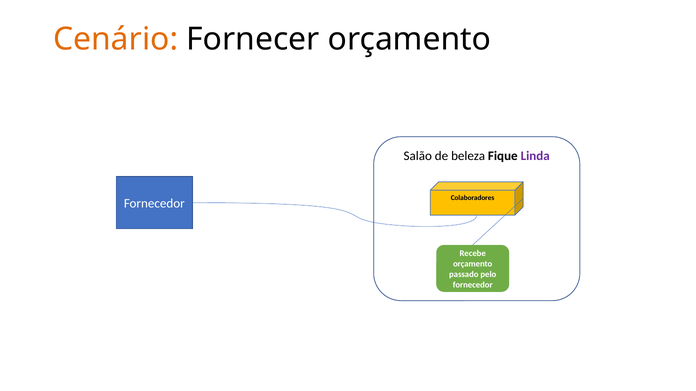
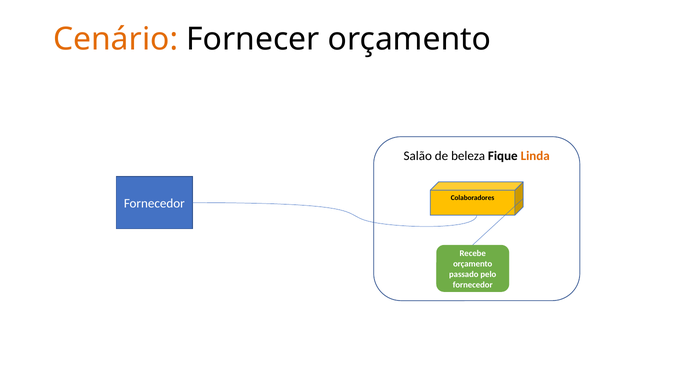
Linda colour: purple -> orange (535, 156)
